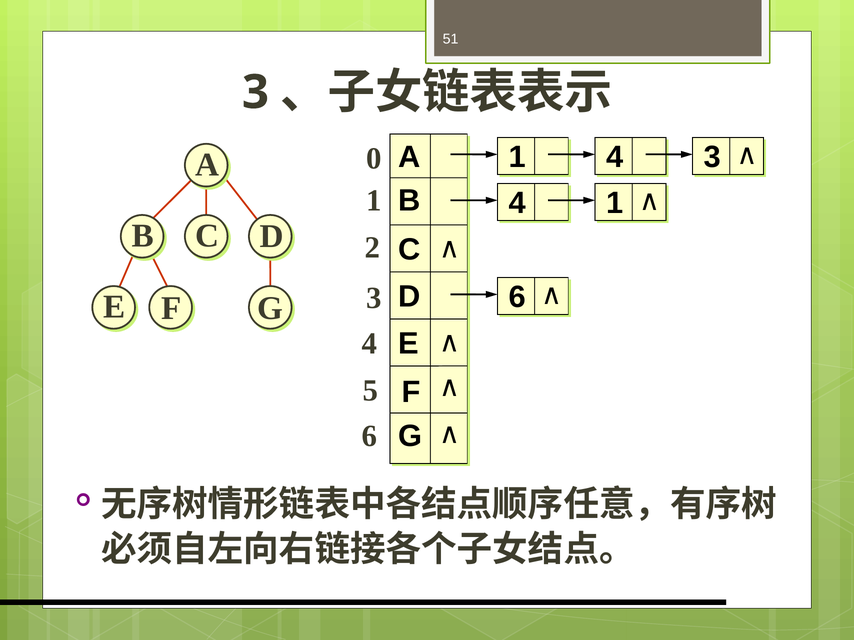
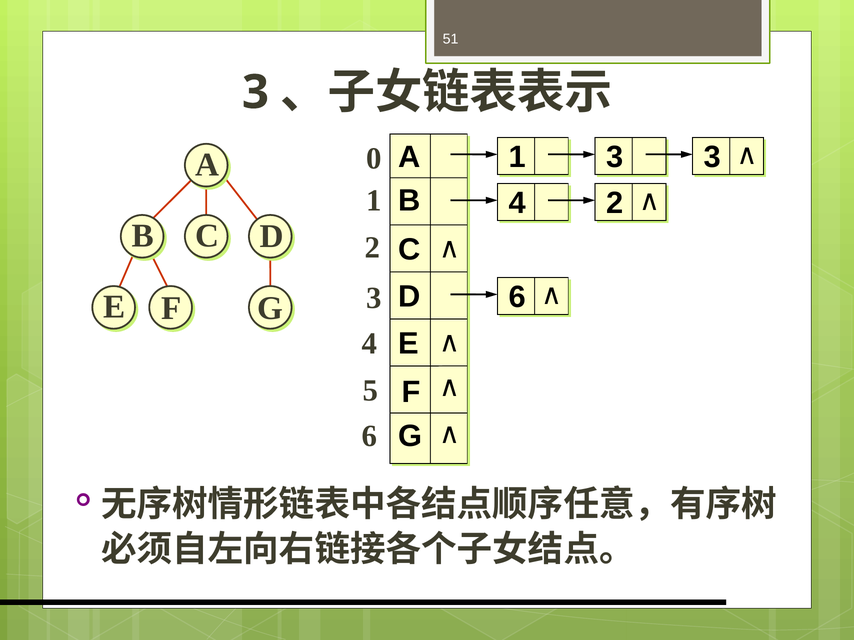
1 4: 4 -> 3 (615, 157)
4 1: 1 -> 2 (615, 203)
